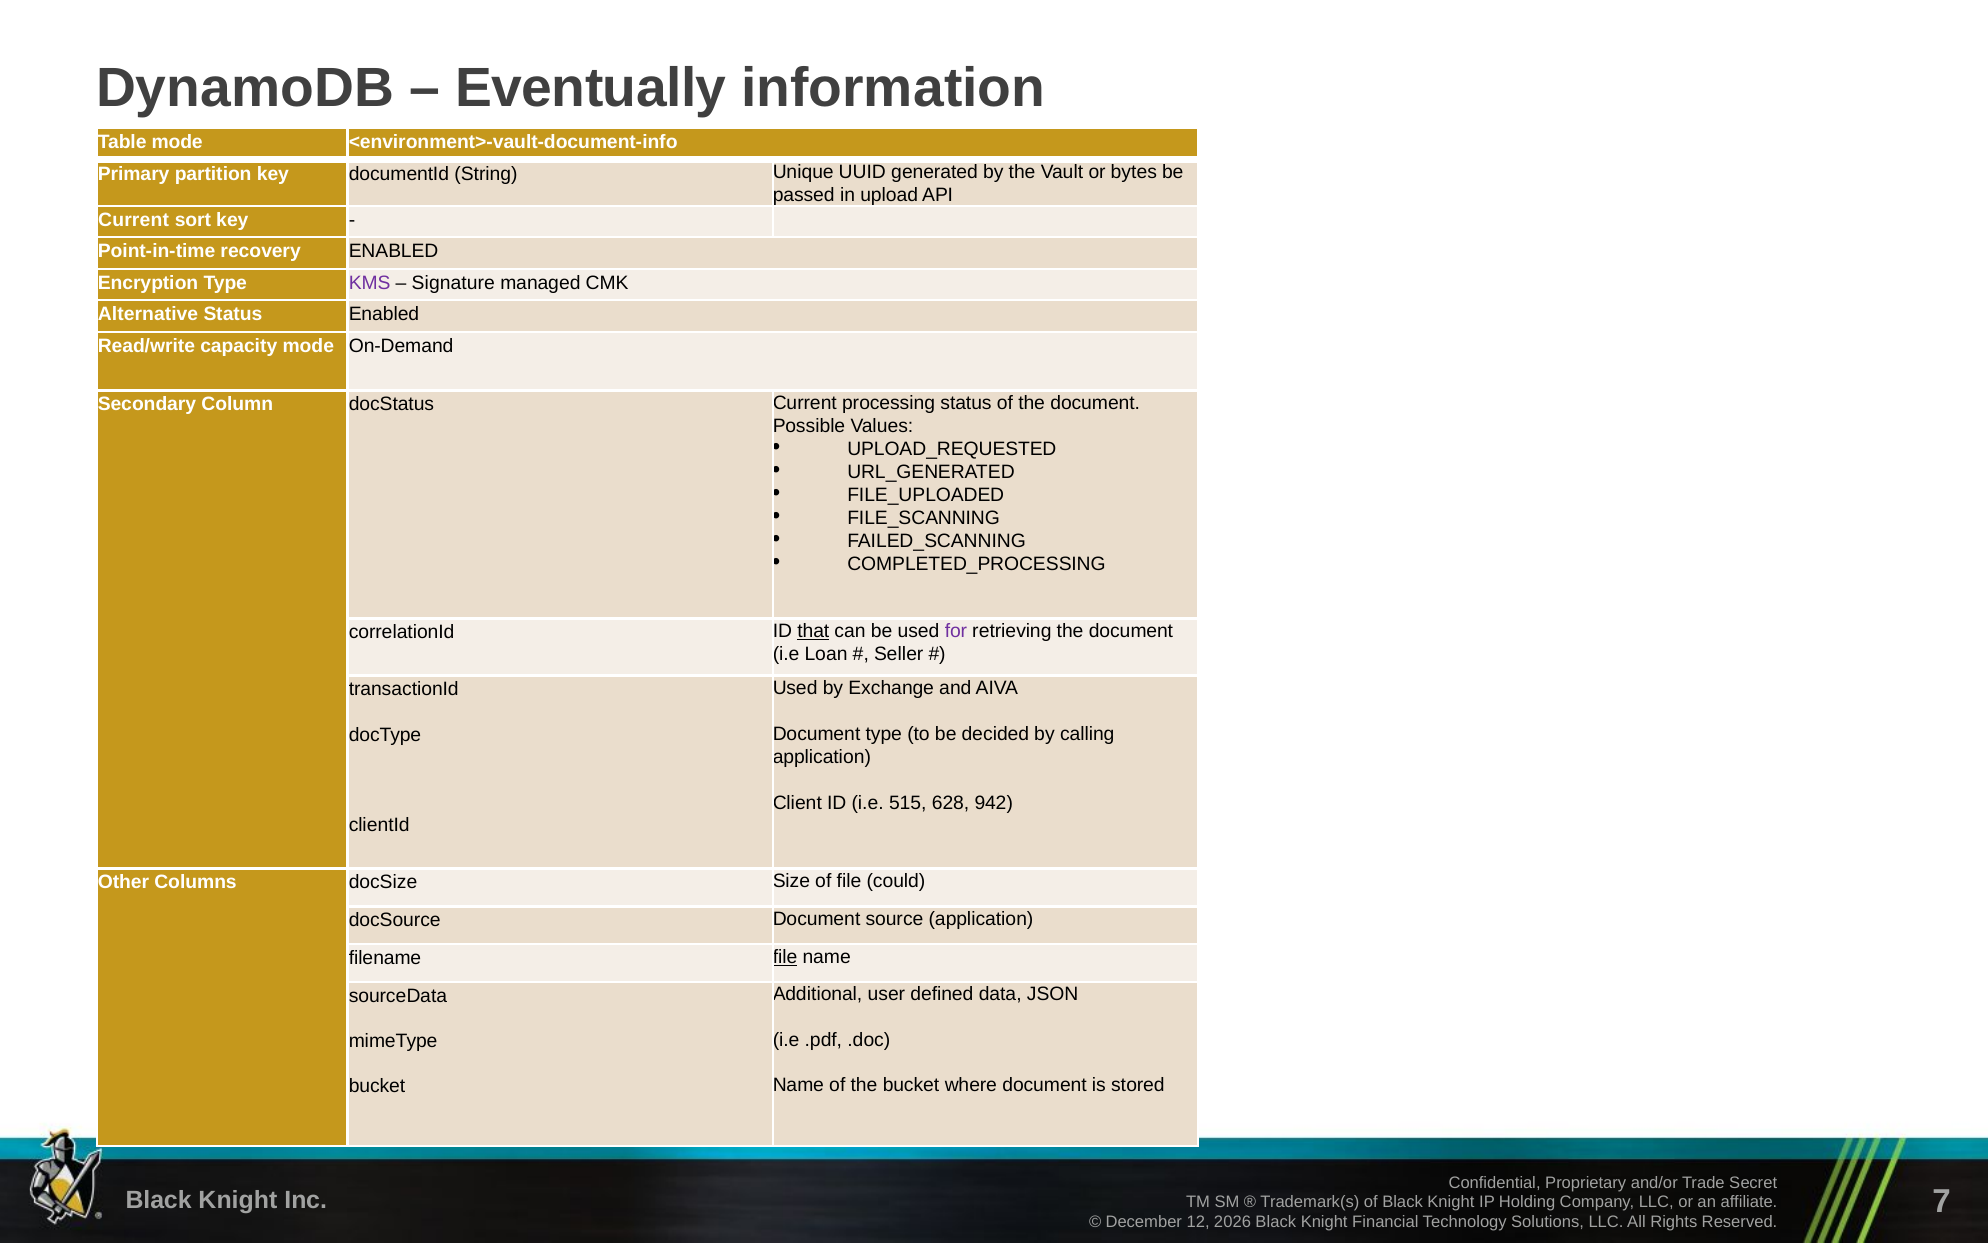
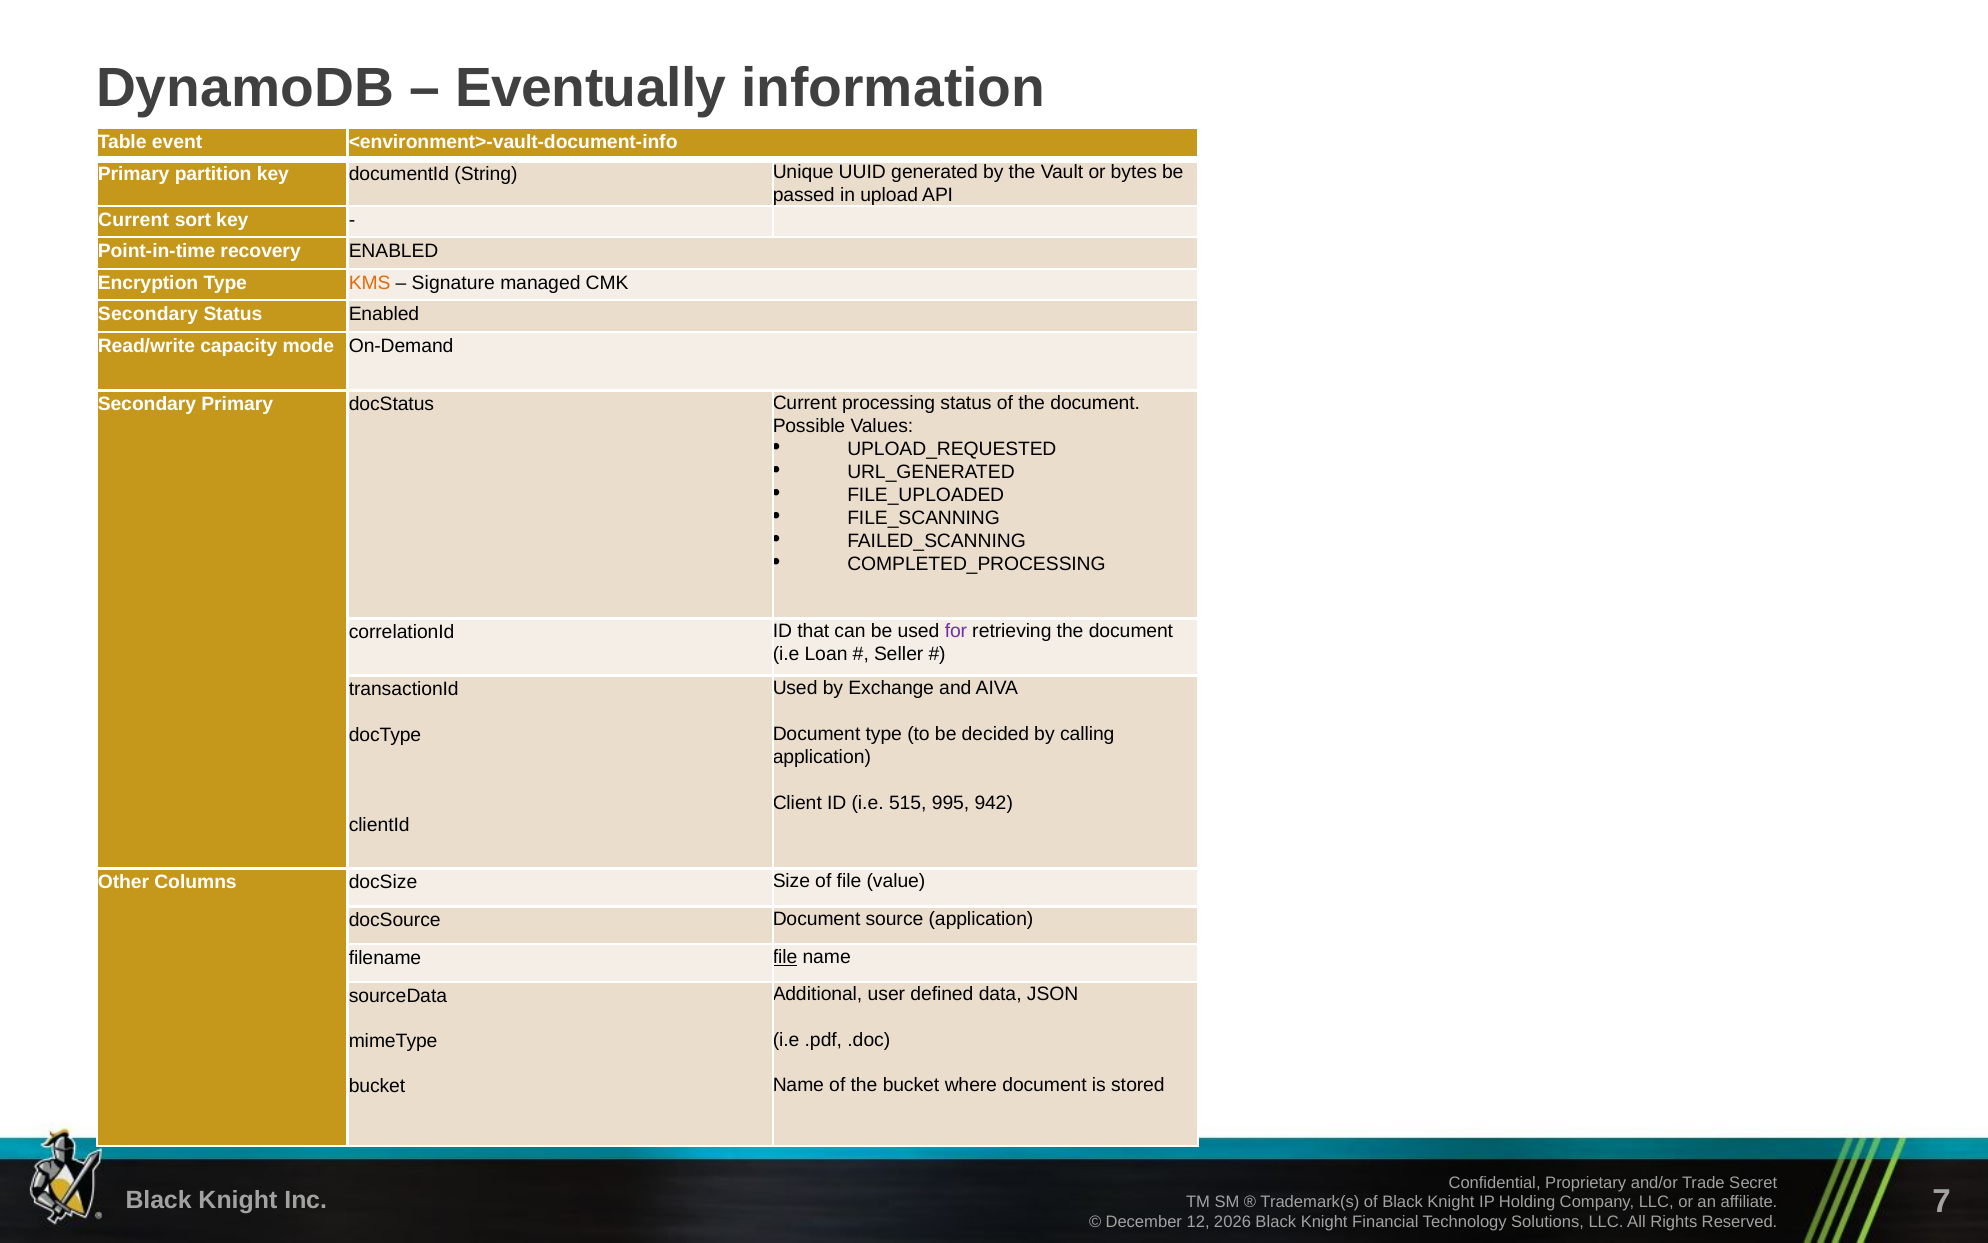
Table mode: mode -> event (177, 142)
KMS colour: purple -> orange (370, 283)
Alternative: Alternative -> Secondary (148, 314)
Secondary Column: Column -> Primary (237, 404)
that underline: present -> none (813, 631)
628: 628 -> 995 (951, 803)
could: could -> value (896, 881)
